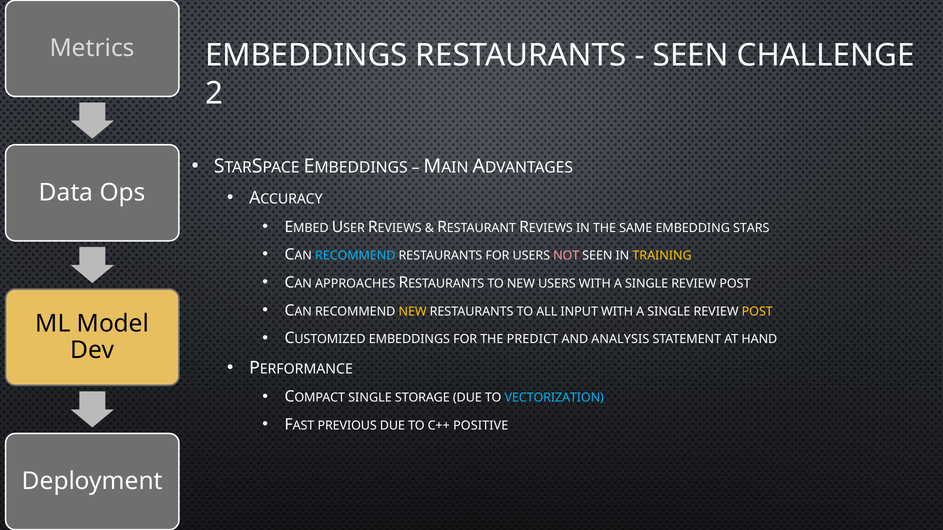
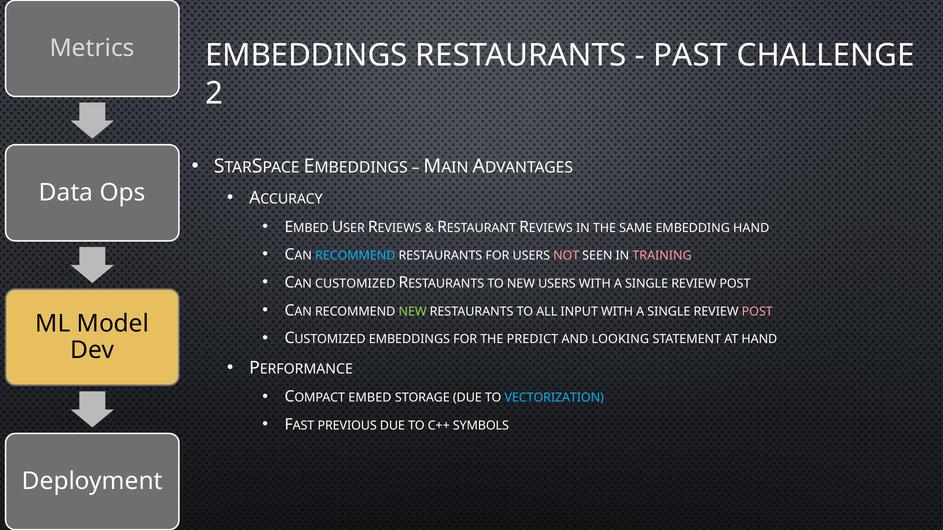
SEEN: SEEN -> PAST (691, 56)
EMBEDDING STARS: STARS -> HAND (751, 228)
TRAINING colour: yellow -> pink (662, 256)
CAN APPROACHES: APPROACHES -> CUSTOMIZED (355, 284)
NEW colour: yellow -> light green (413, 312)
POST colour: yellow -> pink (757, 312)
ANALYSIS: ANALYSIS -> LOOKING (620, 340)
COMPACT SINGLE: SINGLE -> EMBED (370, 398)
POSITIVE: POSITIVE -> SYMBOLS (481, 426)
